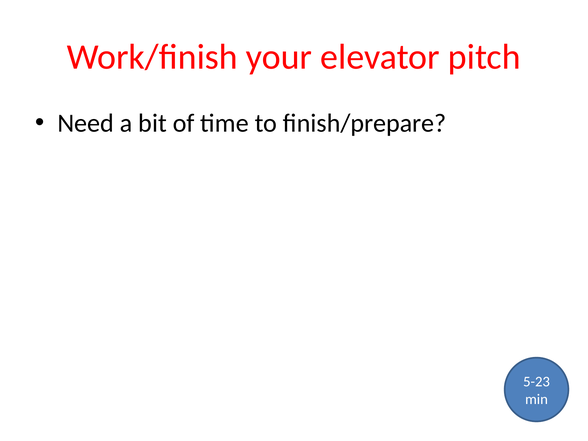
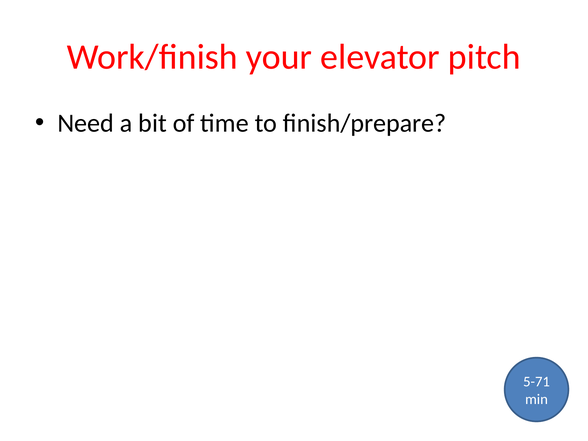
5-23: 5-23 -> 5-71 (537, 382)
